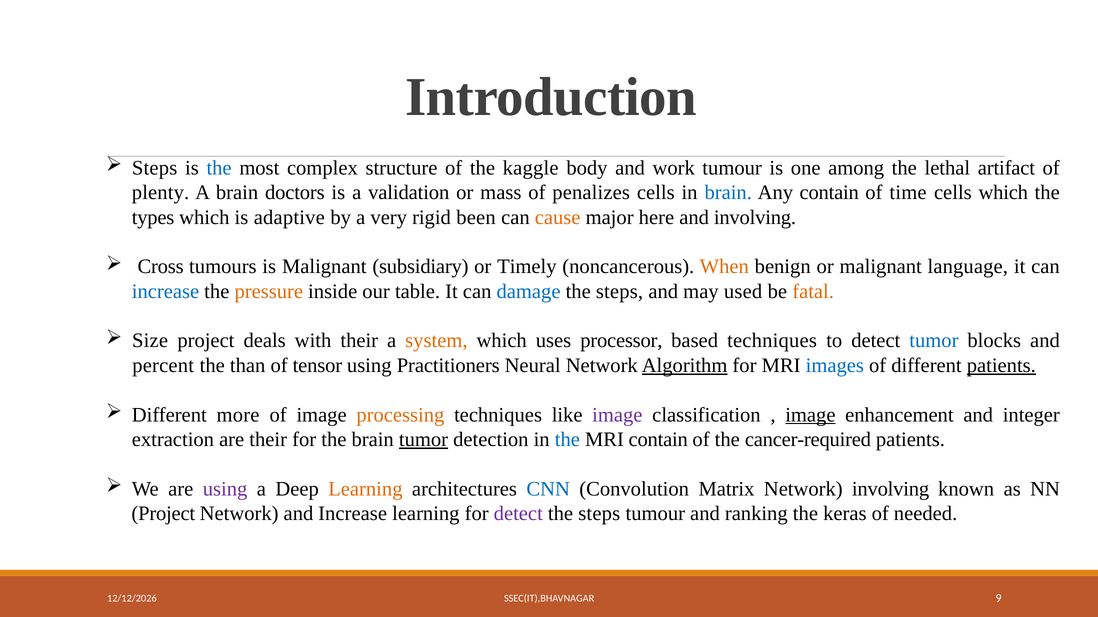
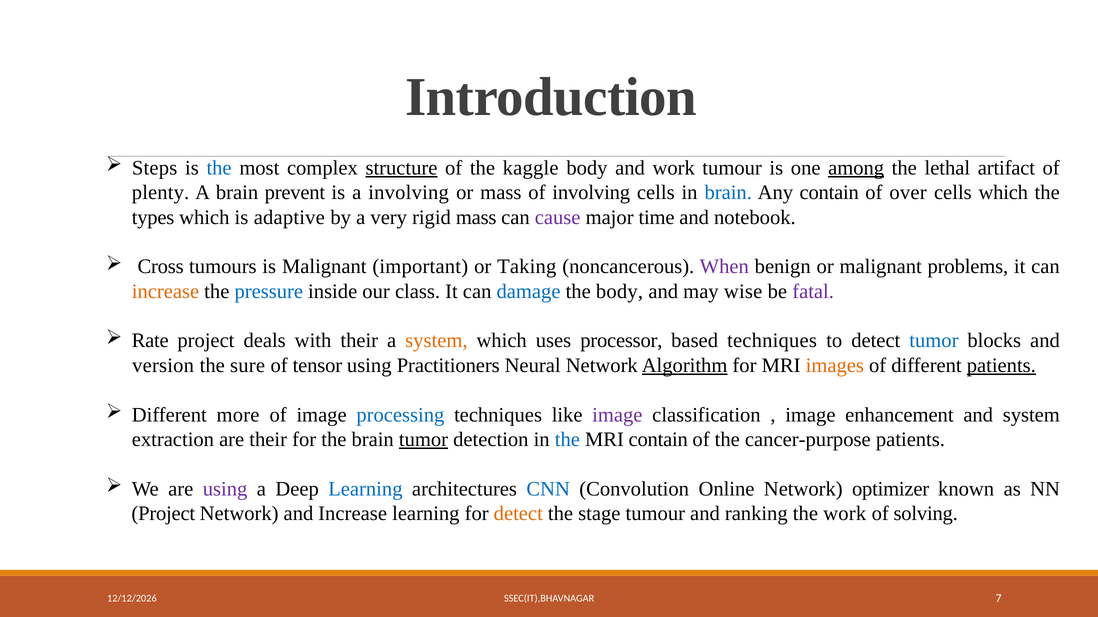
structure underline: none -> present (401, 168)
among underline: none -> present (856, 168)
doctors: doctors -> prevent (295, 193)
a validation: validation -> involving (409, 193)
of penalizes: penalizes -> involving (591, 193)
time: time -> over (908, 193)
rigid been: been -> mass (476, 218)
cause colour: orange -> purple (558, 218)
here: here -> time (657, 218)
and involving: involving -> notebook (755, 218)
subsidiary: subsidiary -> important (420, 267)
Timely: Timely -> Taking (527, 267)
When colour: orange -> purple (724, 267)
language: language -> problems (968, 267)
increase colour: blue -> orange (165, 292)
pressure colour: orange -> blue (269, 292)
table: table -> class (418, 292)
steps: steps -> body (619, 292)
used: used -> wise (743, 292)
fatal colour: orange -> purple (813, 292)
Size: Size -> Rate (150, 341)
percent: percent -> version (163, 366)
than: than -> sure (248, 366)
images colour: blue -> orange (835, 366)
processing colour: orange -> blue (400, 415)
image underline: present -> none (810, 415)
and integer: integer -> system (1031, 415)
cancer-required: cancer-required -> cancer-purpose (808, 440)
Learning colour: orange -> blue (365, 489)
Matrix: Matrix -> Online (726, 489)
Network involving: involving -> optimizer (891, 489)
detect colour: purple -> orange (518, 514)
steps: steps -> stage (599, 514)
the keras: keras -> work (845, 514)
needed: needed -> solving (926, 514)
9: 9 -> 7 (999, 599)
